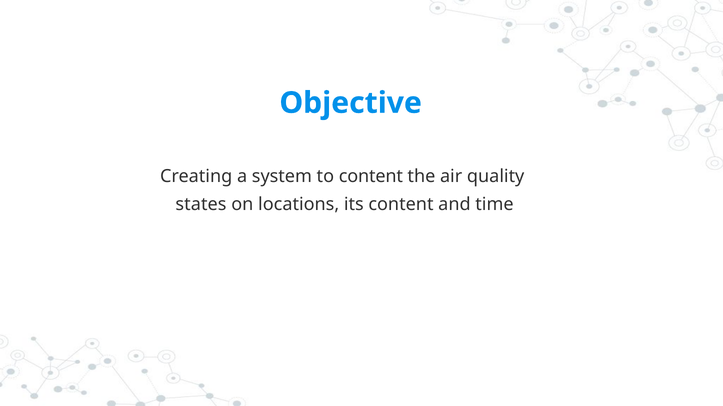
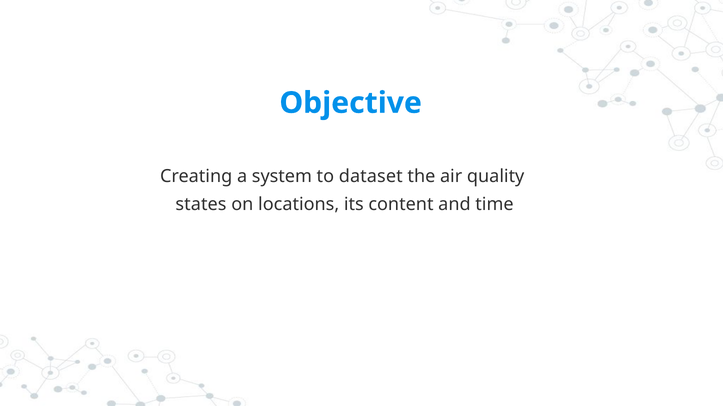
to content: content -> dataset (371, 177)
